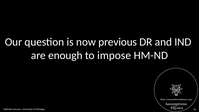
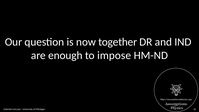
previous: previous -> together (118, 42)
